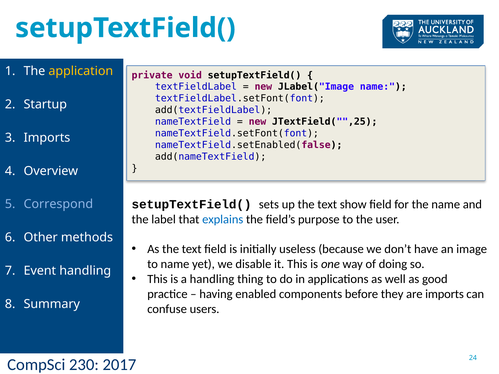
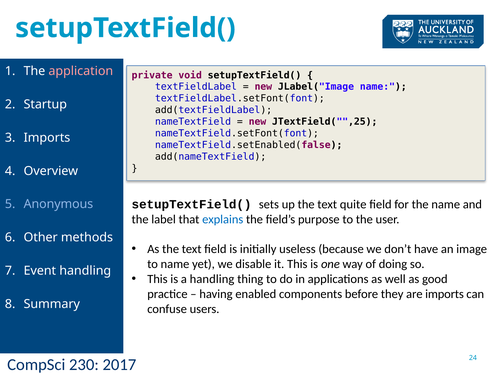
application colour: yellow -> pink (81, 71)
show: show -> quite (353, 204)
Correspond: Correspond -> Anonymous (58, 204)
